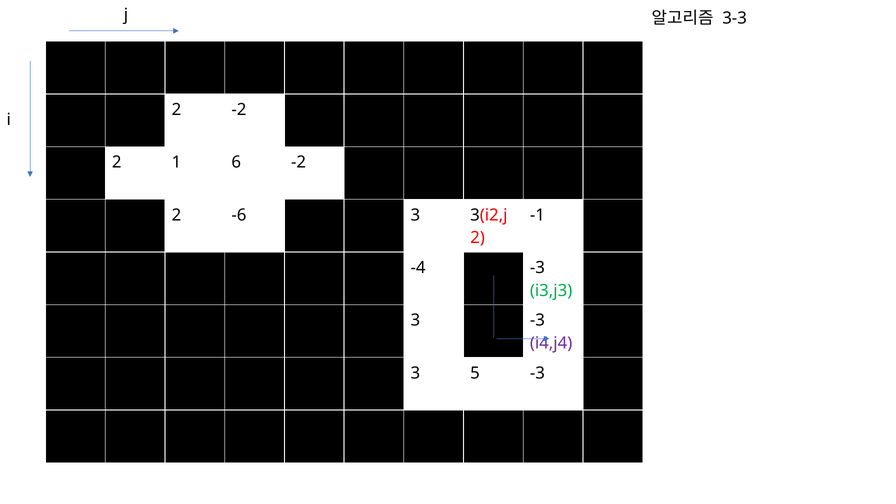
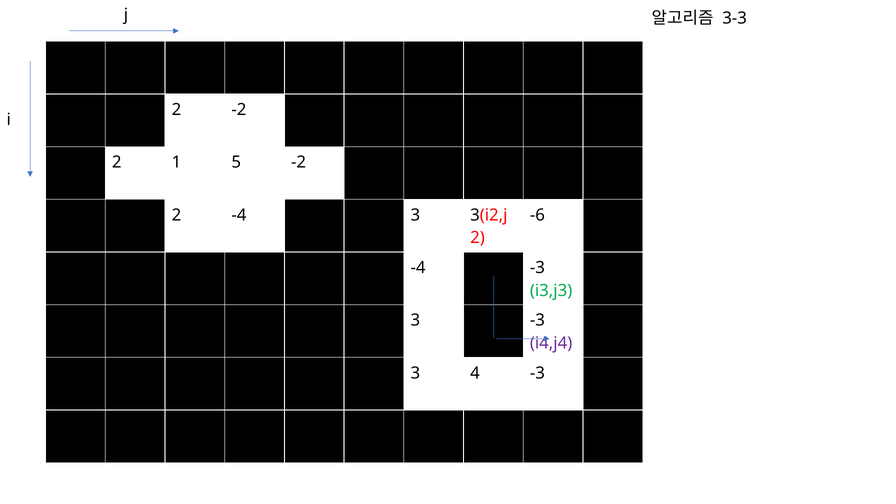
6: 6 -> 5 (236, 162)
2 -6: -6 -> -4 (239, 215)
-1: -1 -> -6 (537, 215)
5: 5 -> 4 (475, 373)
